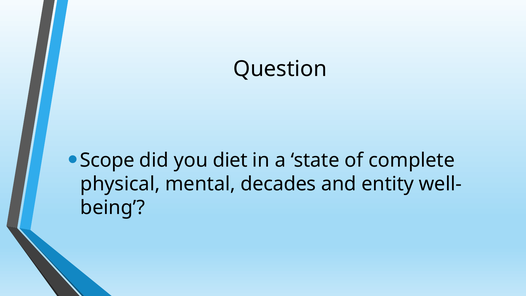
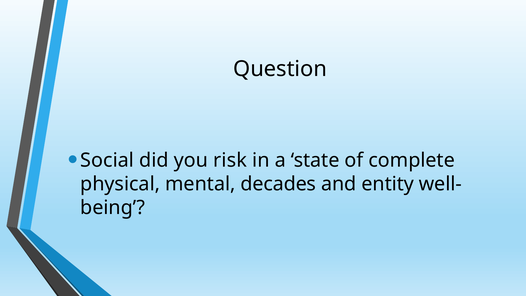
Scope: Scope -> Social (107, 160)
diet: diet -> risk (230, 160)
